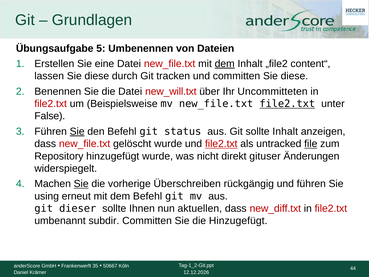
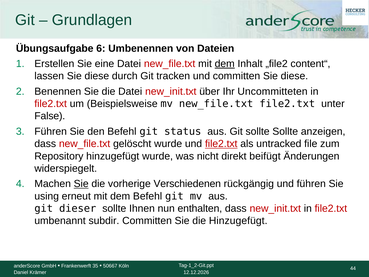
5: 5 -> 6 (101, 48)
Datei new_will.txt: new_will.txt -> new_init.txt (171, 91)
file2.txt underline: present -> none (287, 104)
Sie underline: present -> none (77, 131)
sollte Inhalt: Inhalt -> Sollte (285, 131)
file underline: present -> none (311, 144)
gituser: gituser -> beifügt (265, 156)
Überschreiben: Überschreiben -> Verschiedenen (187, 184)
aktuellen: aktuellen -> enthalten (200, 208)
dass new_diff.txt: new_diff.txt -> new_init.txt (275, 208)
